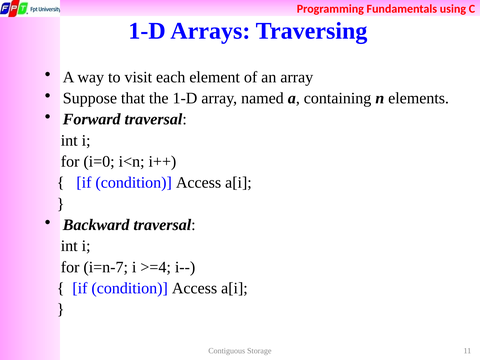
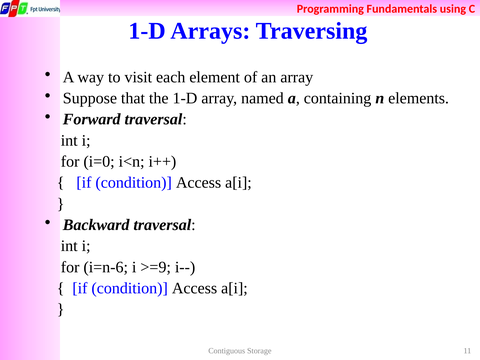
i=n-7: i=n-7 -> i=n-6 (106, 267)
>=4: >=4 -> >=9 (156, 267)
